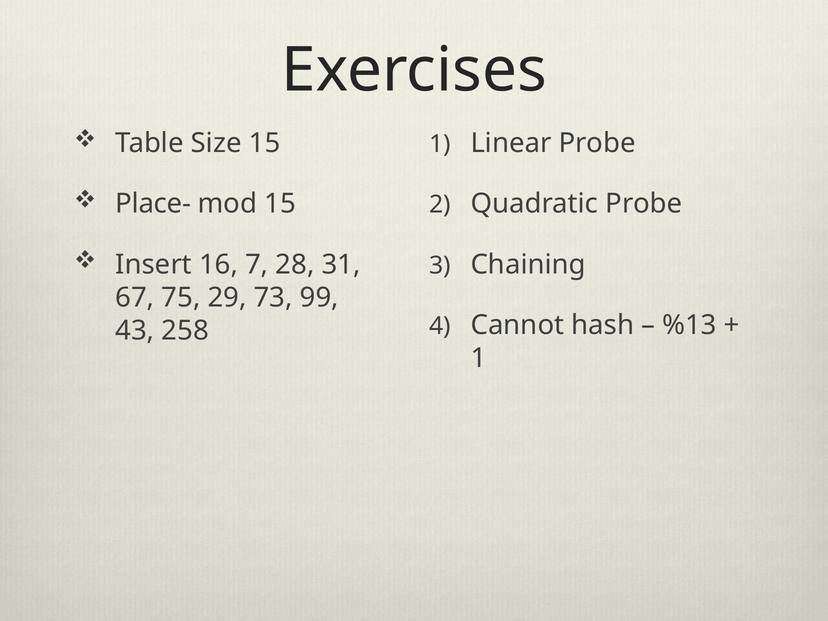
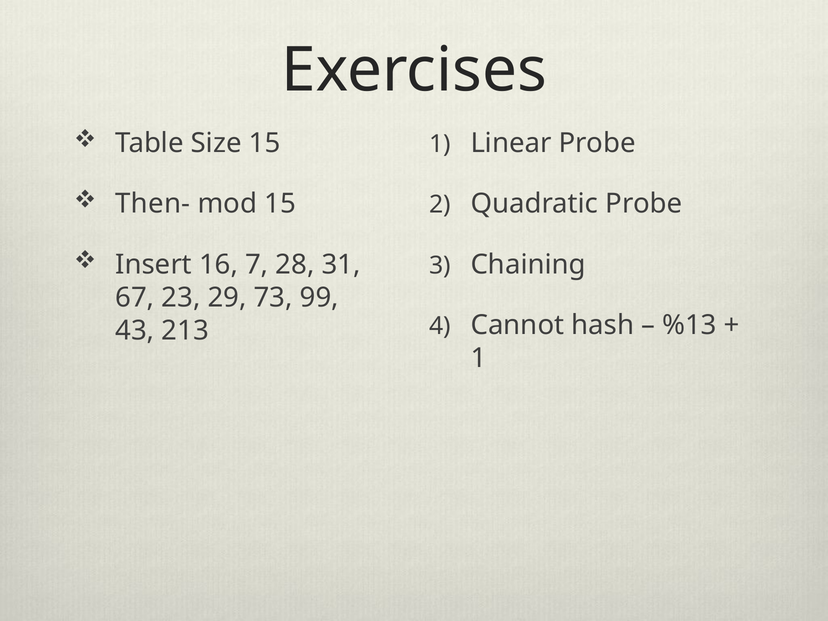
Place-: Place- -> Then- (153, 204)
75: 75 -> 23 (181, 298)
258: 258 -> 213 (185, 331)
